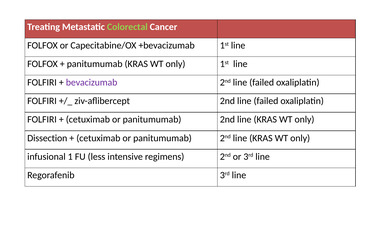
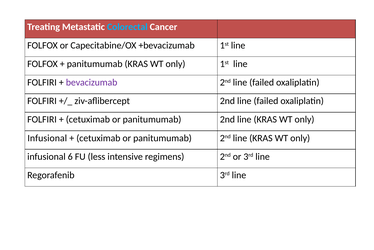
Colorectal colour: light green -> light blue (127, 27)
Dissection: Dissection -> Infusional (47, 138)
1: 1 -> 6 (70, 156)
